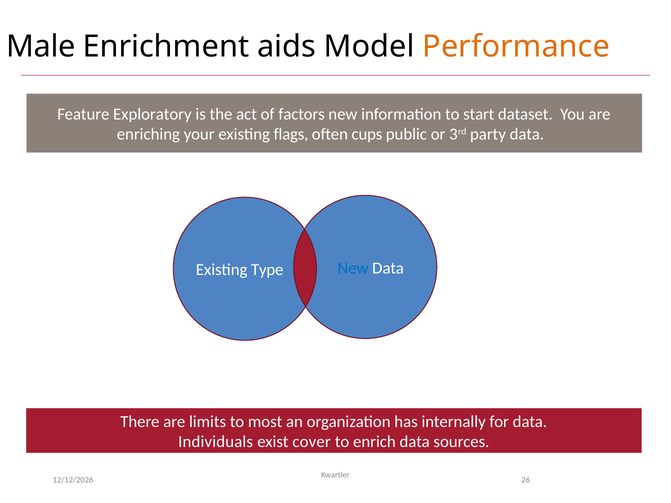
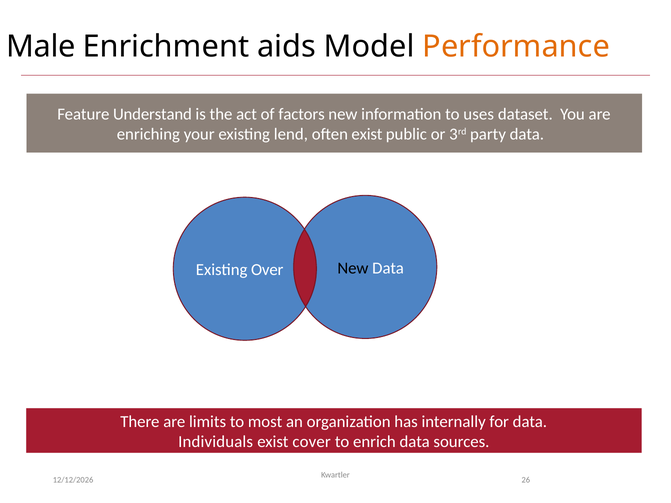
Exploratory: Exploratory -> Understand (152, 114)
start: start -> uses (479, 114)
flags: flags -> lend (291, 134)
often cups: cups -> exist (367, 134)
New colour: blue -> black (353, 268)
Type: Type -> Over (267, 270)
